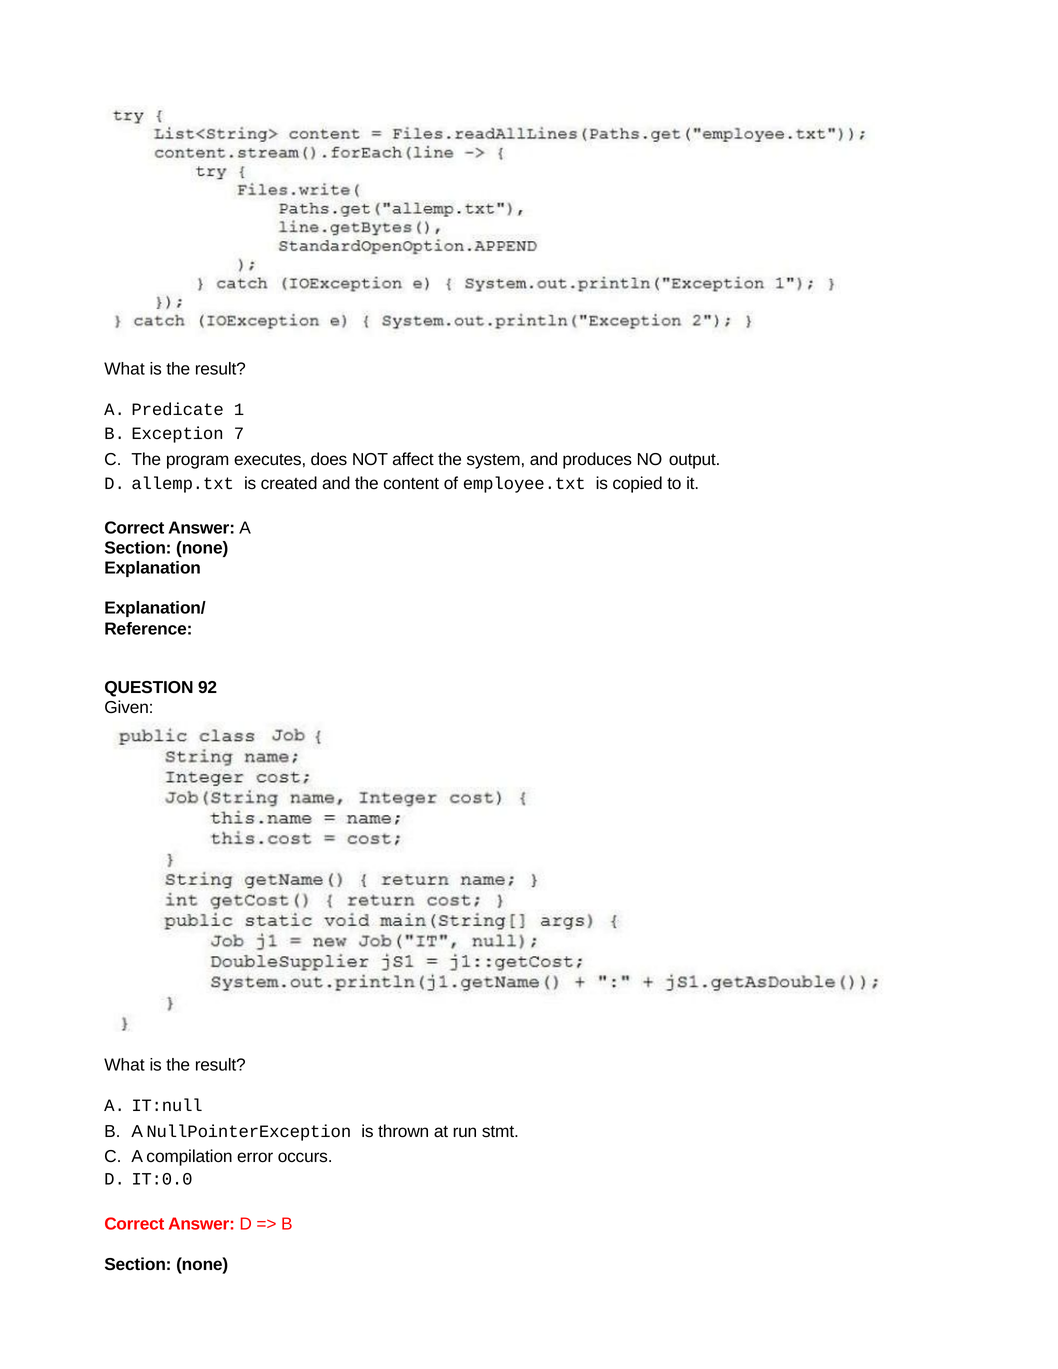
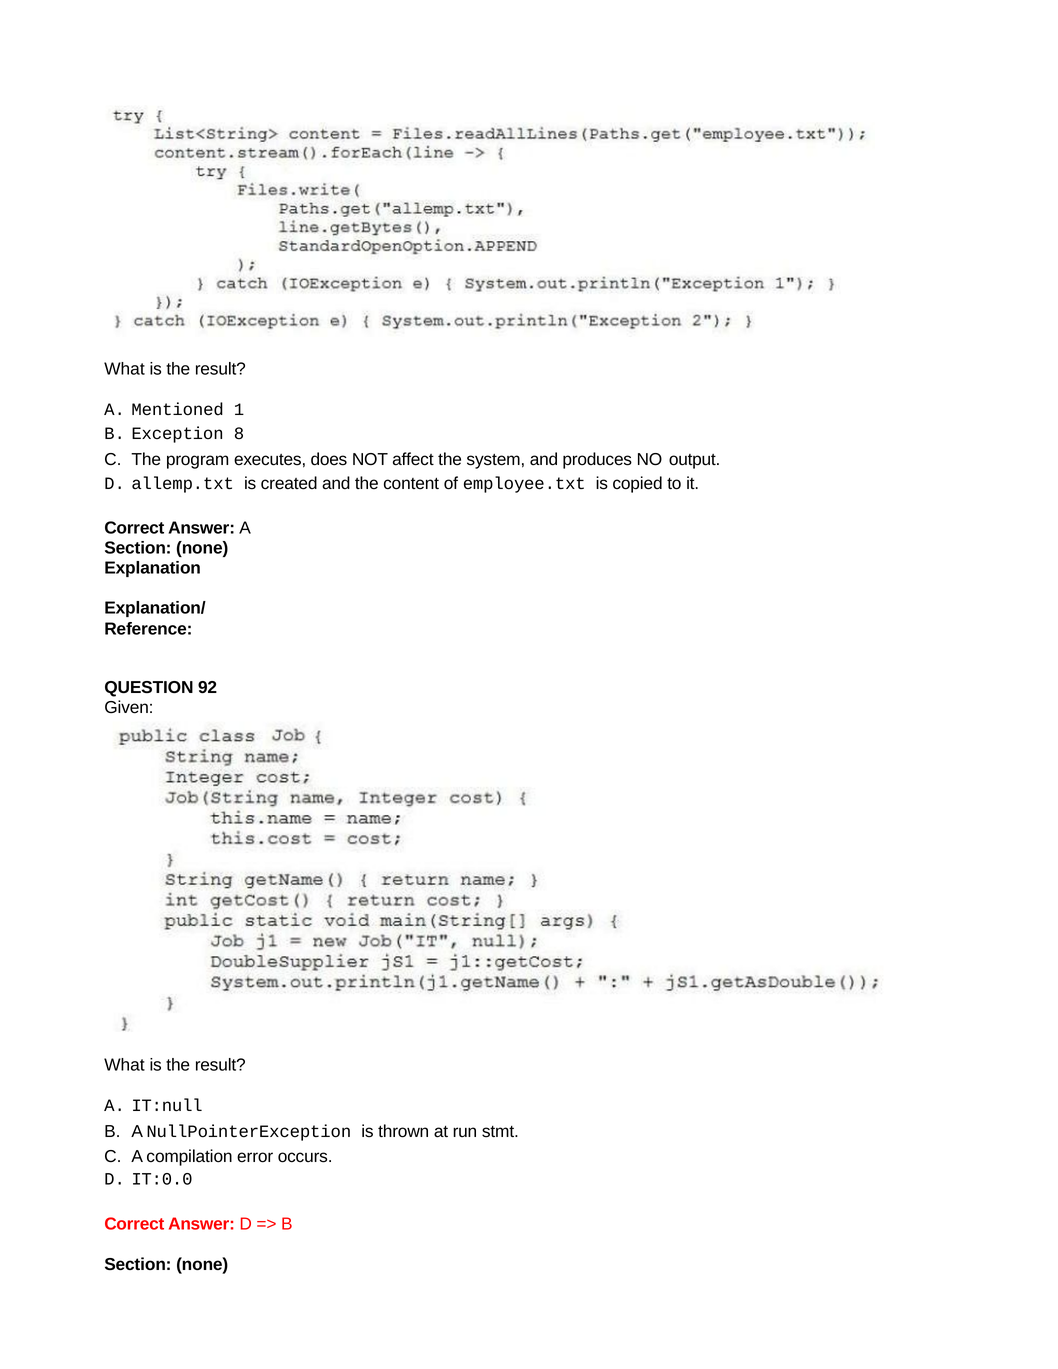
Predicate: Predicate -> Mentioned (178, 409)
7: 7 -> 8 (239, 433)
